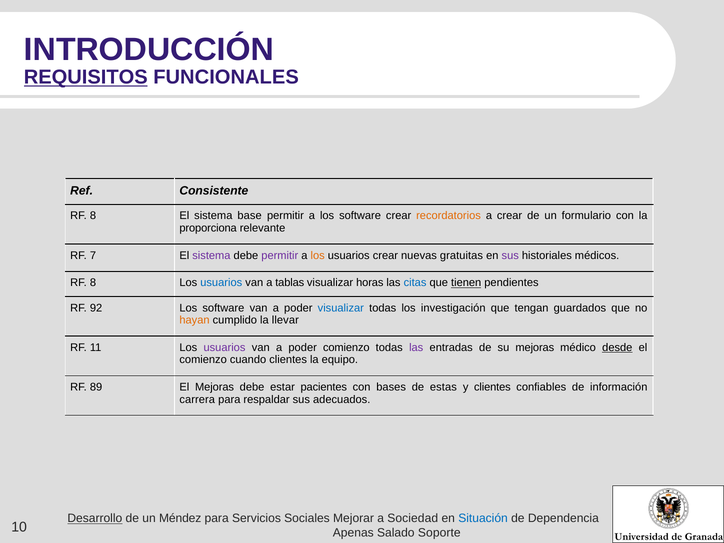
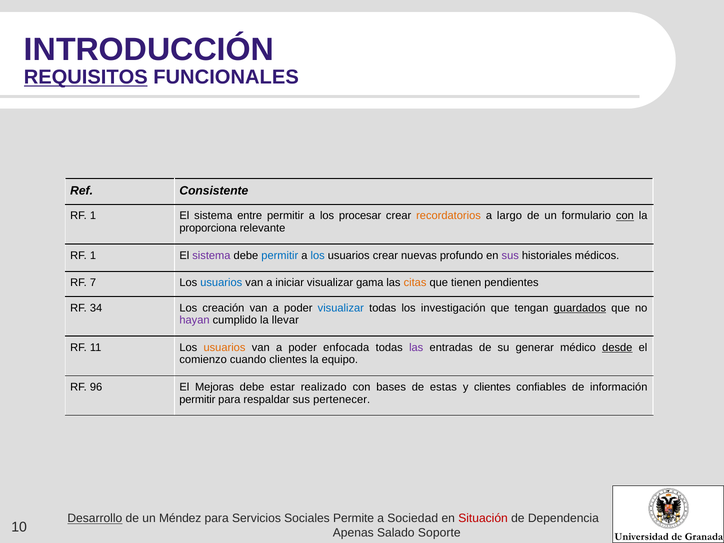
8: 8 -> 1 (93, 216)
base: base -> entre (250, 216)
a los software: software -> procesar (360, 216)
a crear: crear -> largo (509, 216)
con underline: none -> present (625, 216)
7: 7 -> 1 (93, 255)
permitir colour: purple -> blue (280, 255)
los colour: orange -> blue (318, 255)
gratuitas: gratuitas -> profundo (461, 255)
8: 8 -> 7 (93, 283)
tablas: tablas -> iniciar (290, 283)
horas: horas -> gama (370, 283)
citas colour: blue -> orange (415, 283)
tienen underline: present -> none (466, 283)
92: 92 -> 34 (96, 308)
software: software -> creación (223, 308)
guardados underline: none -> present (580, 308)
hayan colour: orange -> purple (194, 320)
usuarios colour: purple -> orange (224, 347)
poder comienzo: comienzo -> enfocada (346, 347)
su mejoras: mejoras -> generar (535, 347)
89: 89 -> 96 (96, 387)
pacientes: pacientes -> realizado (324, 387)
carrera: carrera -> permitir (197, 399)
adecuados: adecuados -> pertenecer (342, 399)
Mejorar: Mejorar -> Permite (354, 518)
Situación colour: blue -> red (483, 518)
